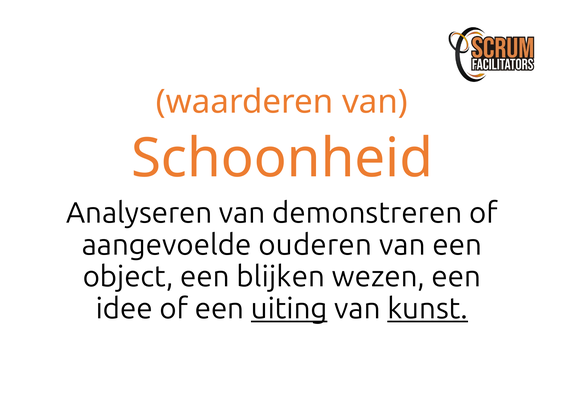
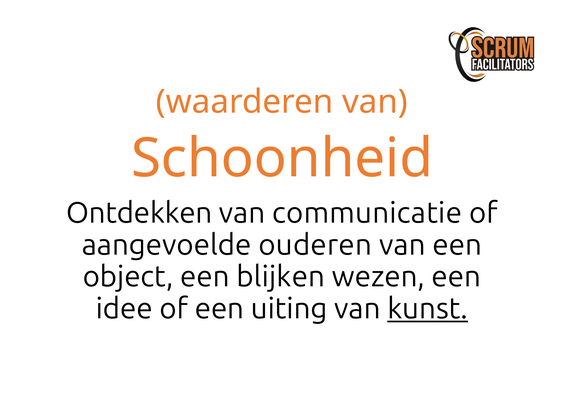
Analyseren: Analyseren -> Ontdekken (139, 213)
demonstreren: demonstreren -> communicatie (367, 213)
uiting underline: present -> none (289, 309)
